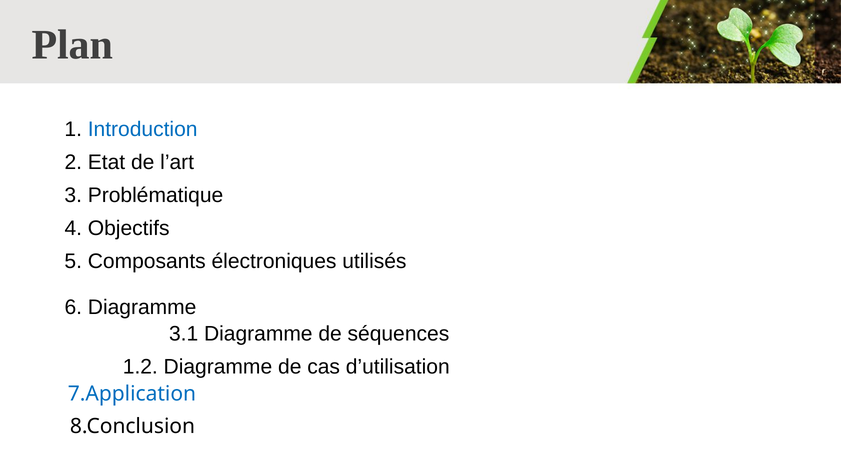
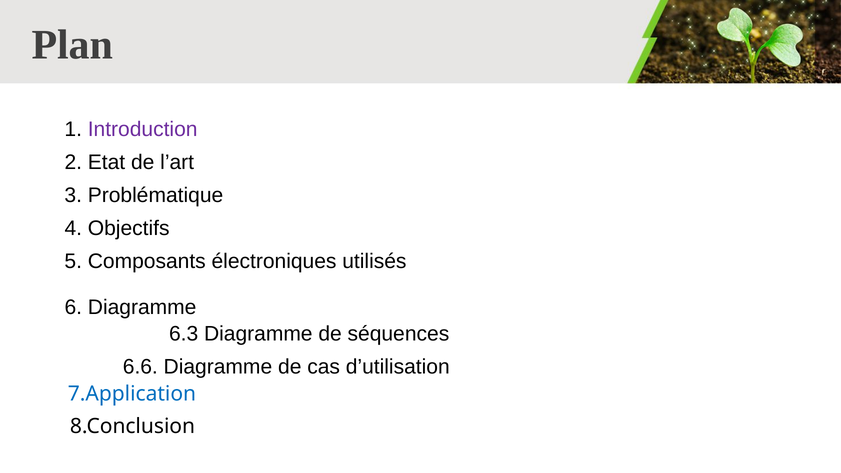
Introduction colour: blue -> purple (143, 129)
3.1: 3.1 -> 6.3 (184, 334)
1.2: 1.2 -> 6.6 (140, 367)
